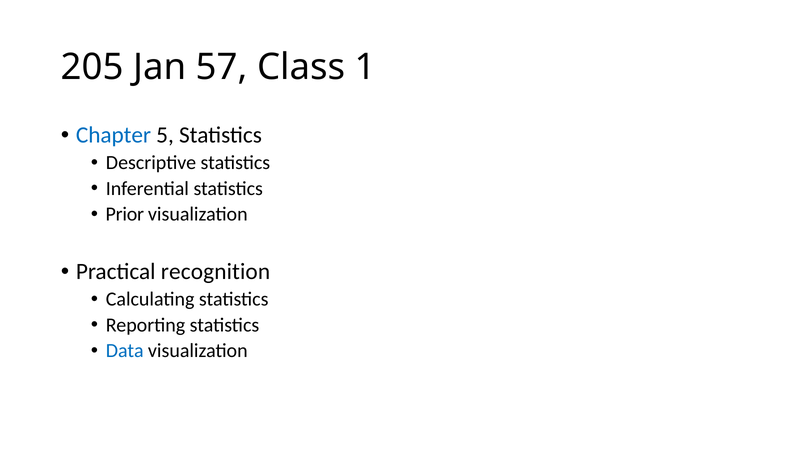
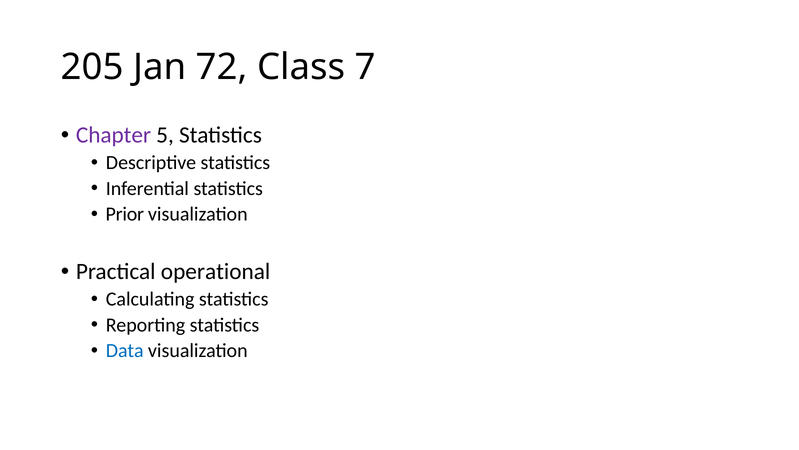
57: 57 -> 72 (222, 67)
1: 1 -> 7 (365, 67)
Chapter colour: blue -> purple (113, 135)
recognition: recognition -> operational (216, 271)
